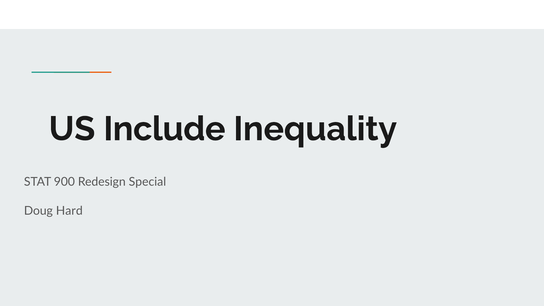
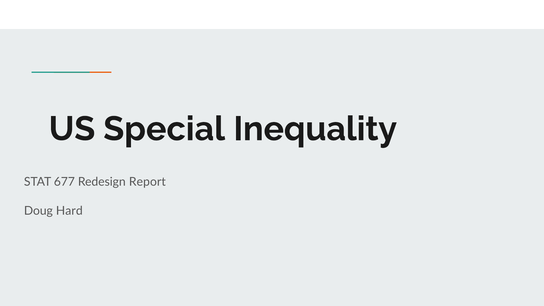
Include: Include -> Special (164, 129)
900: 900 -> 677 (64, 182)
Special: Special -> Report (147, 182)
